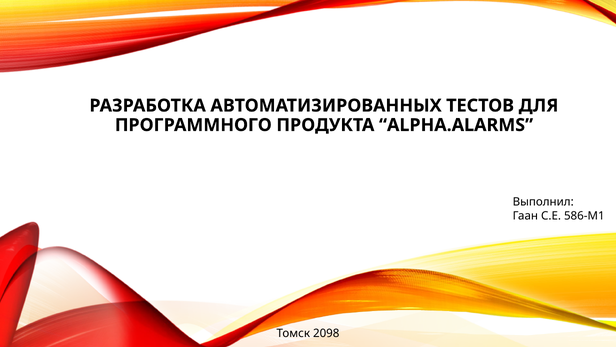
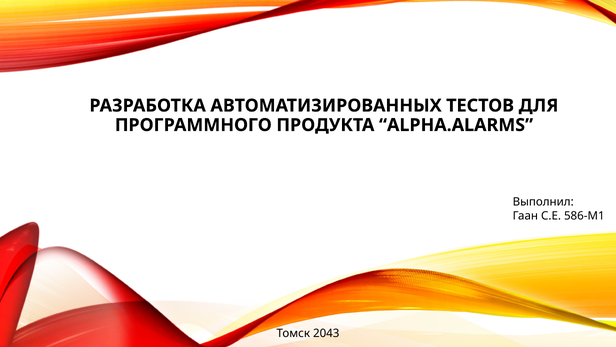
2098: 2098 -> 2043 (326, 333)
